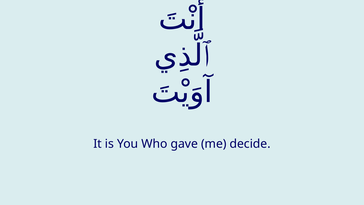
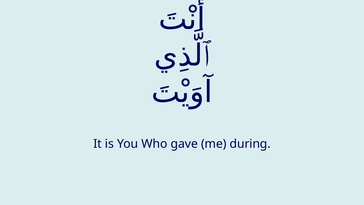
decide: decide -> during (250, 144)
